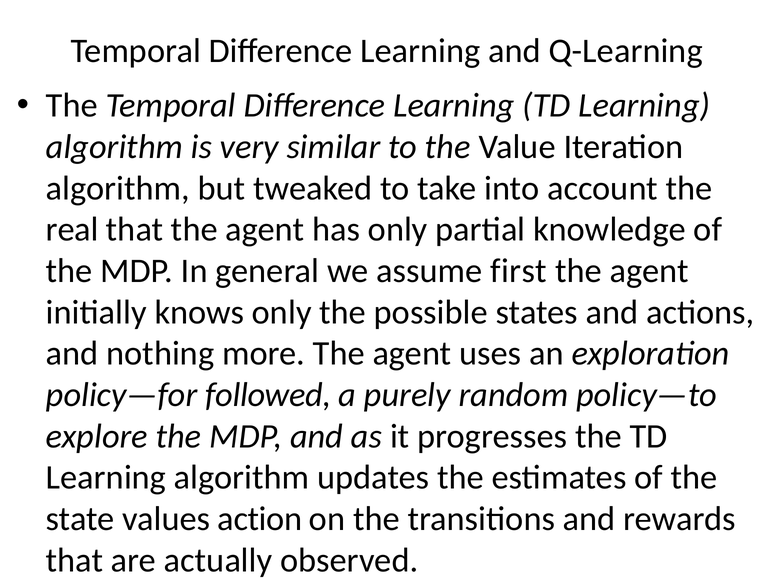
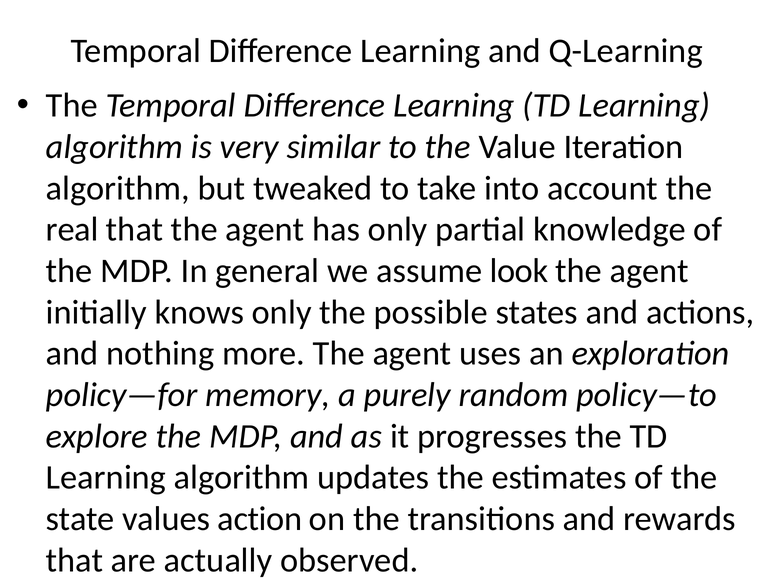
first: first -> look (519, 271)
followed: followed -> memory (268, 395)
